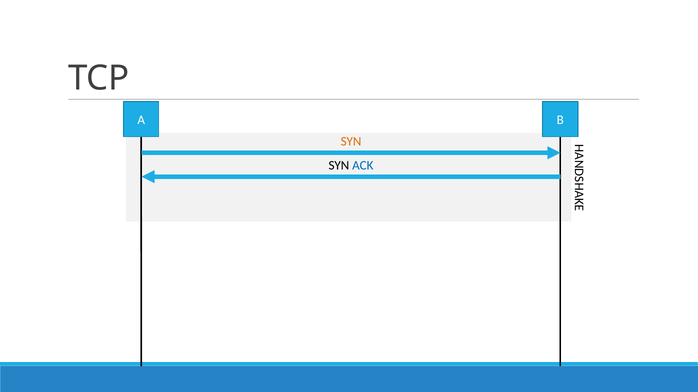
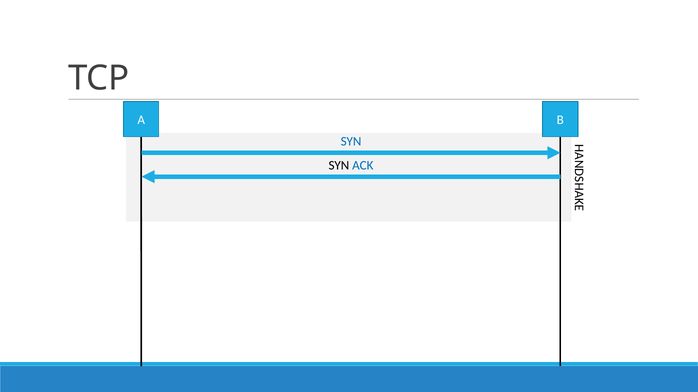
SYN colour: orange -> blue (351, 142)
